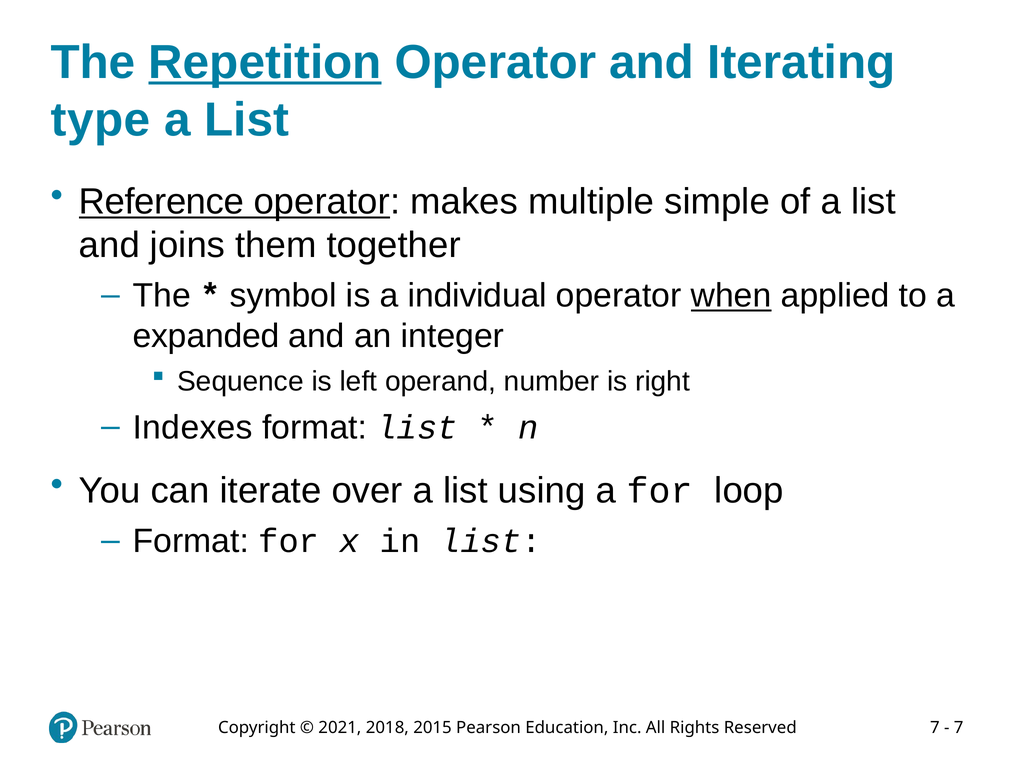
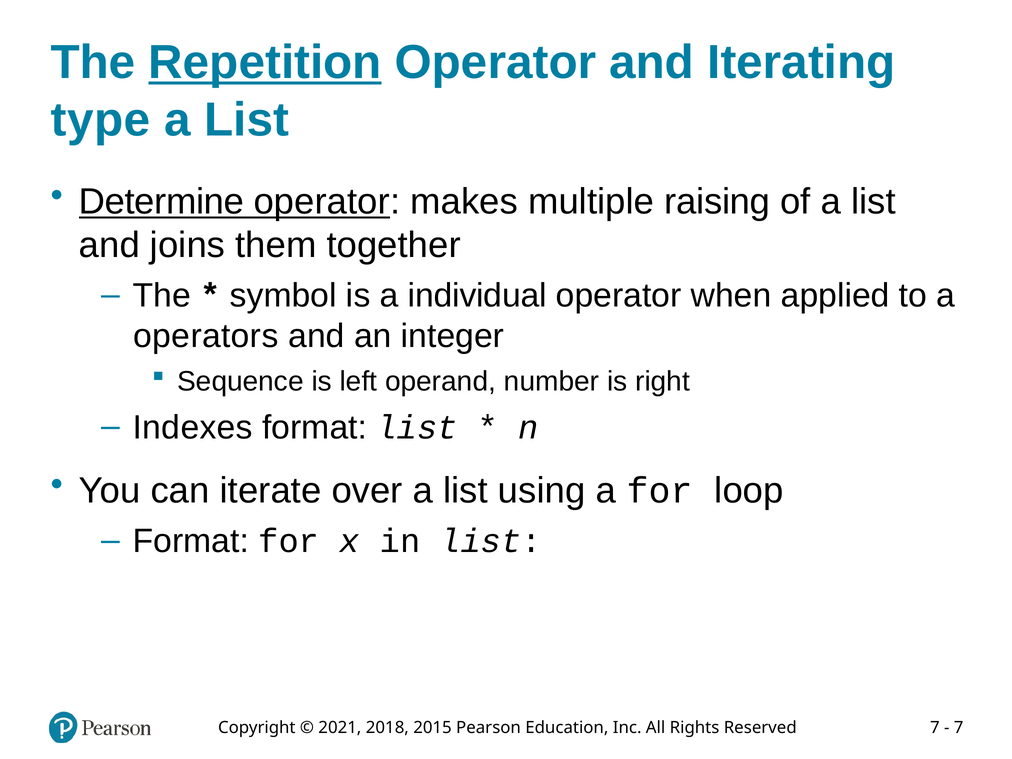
Reference: Reference -> Determine (161, 202)
simple: simple -> raising (717, 202)
when underline: present -> none (731, 296)
expanded: expanded -> operators (206, 336)
